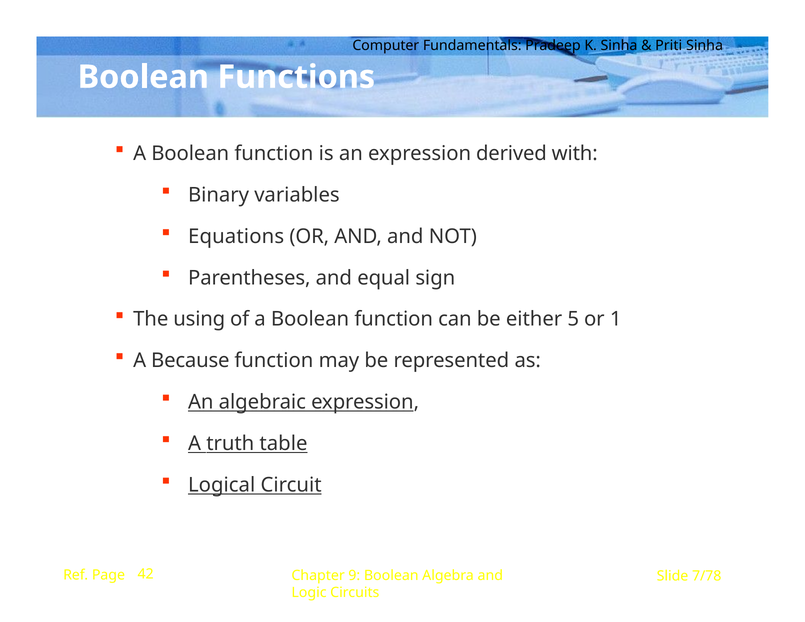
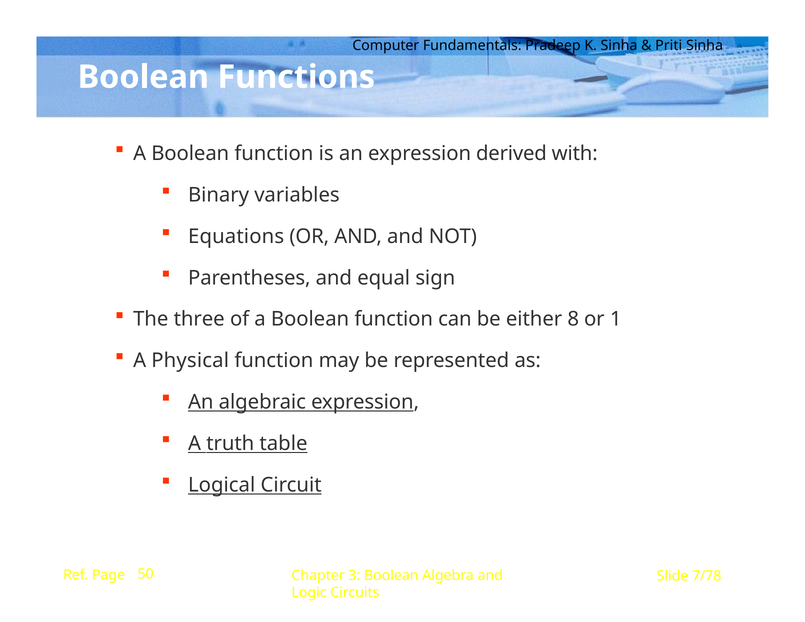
using: using -> three (199, 319)
5: 5 -> 8 (573, 319)
Because: Because -> Physical (190, 360)
42: 42 -> 50 (146, 574)
9: 9 -> 3 (354, 575)
